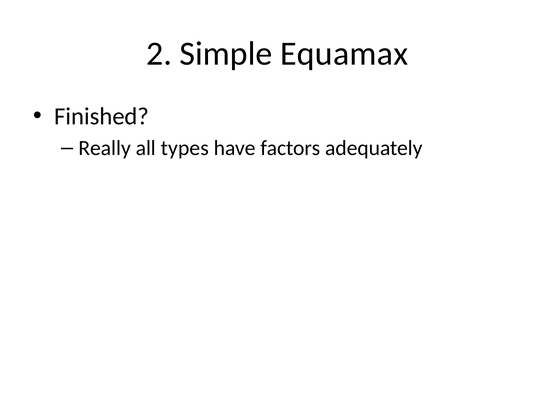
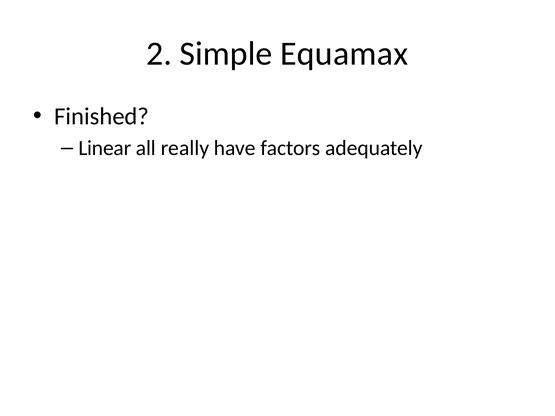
Really: Really -> Linear (105, 148)
types: types -> really (185, 148)
